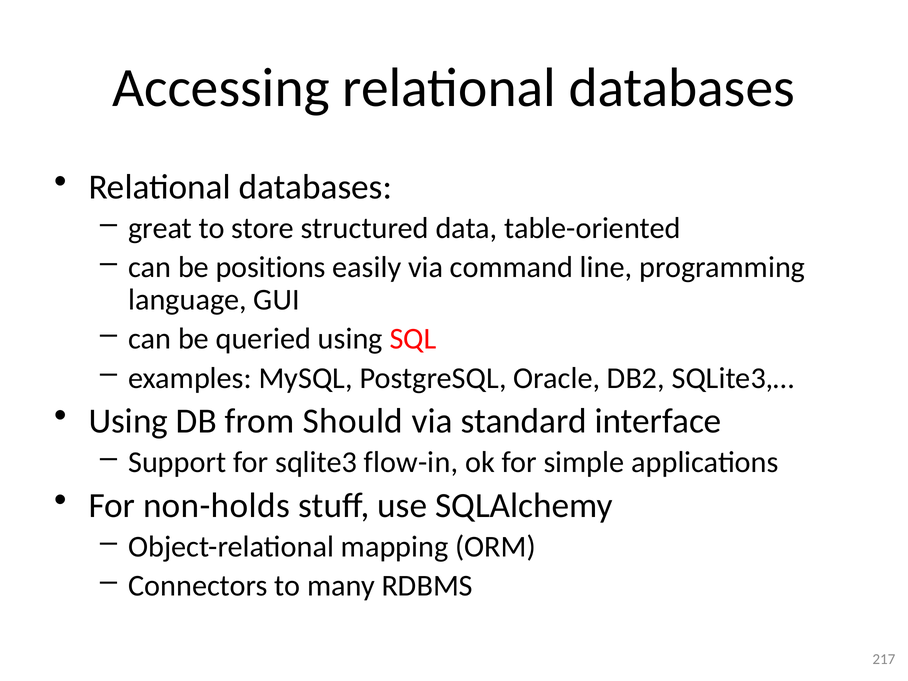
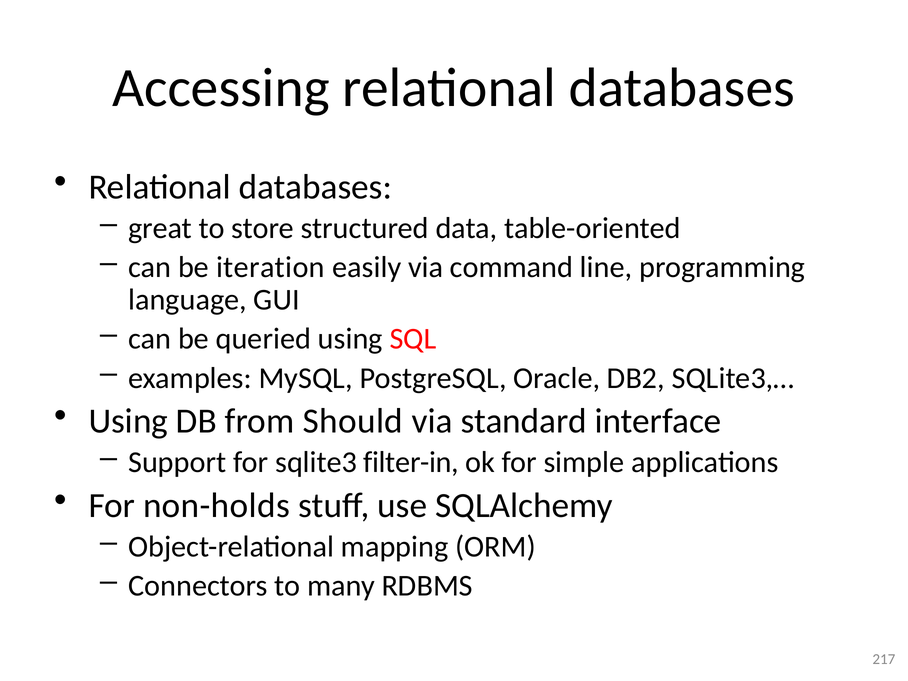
positions: positions -> iteration (270, 267)
flow-in: flow-in -> filter-in (411, 462)
